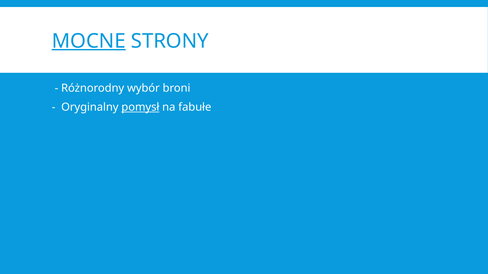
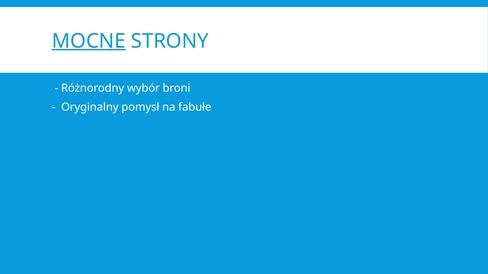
pomysł underline: present -> none (140, 108)
